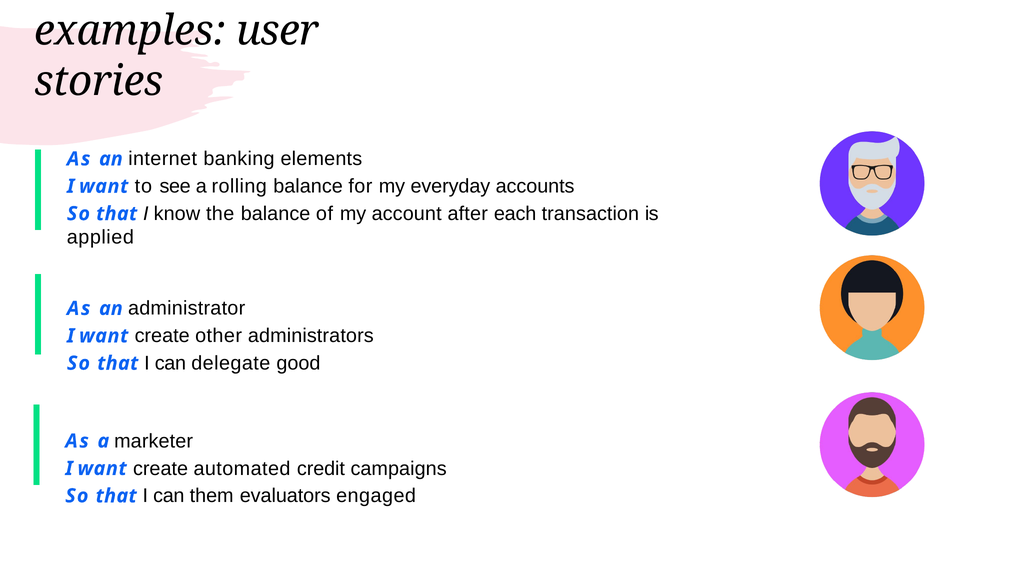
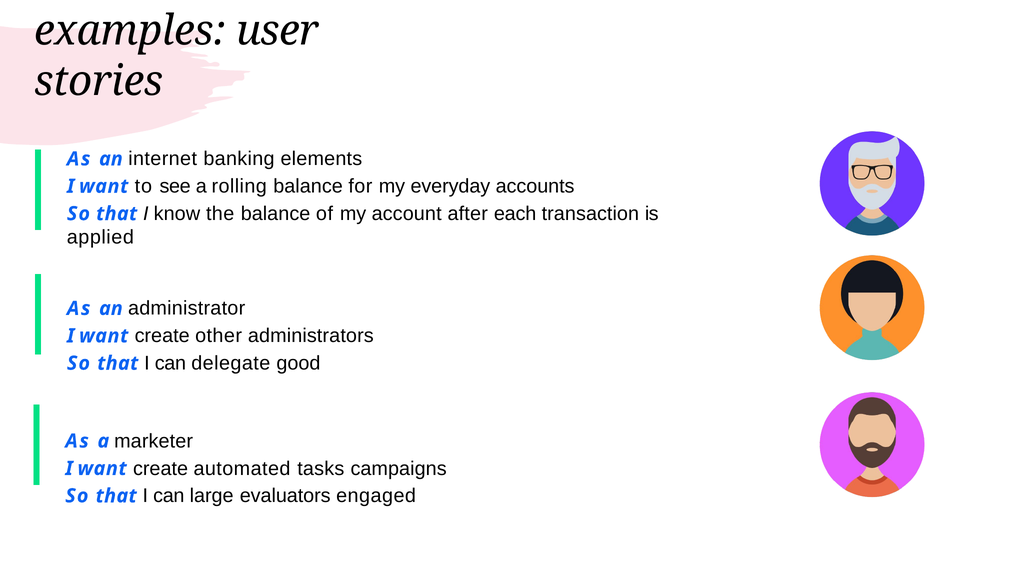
credit: credit -> tasks (321, 468)
them: them -> large (212, 496)
